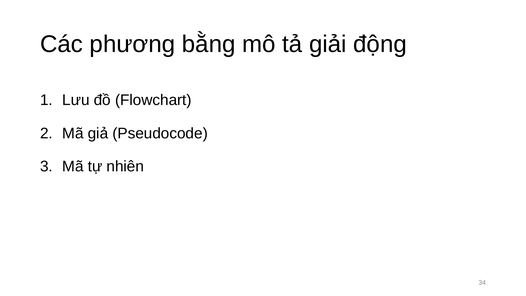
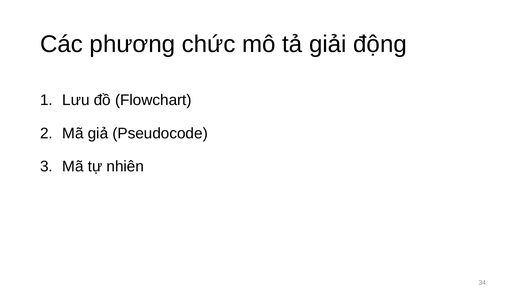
bằng: bằng -> chức (209, 44)
